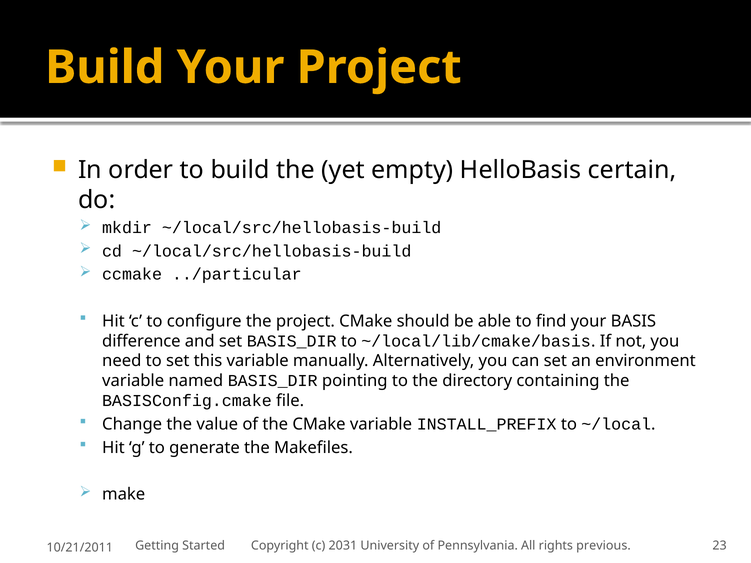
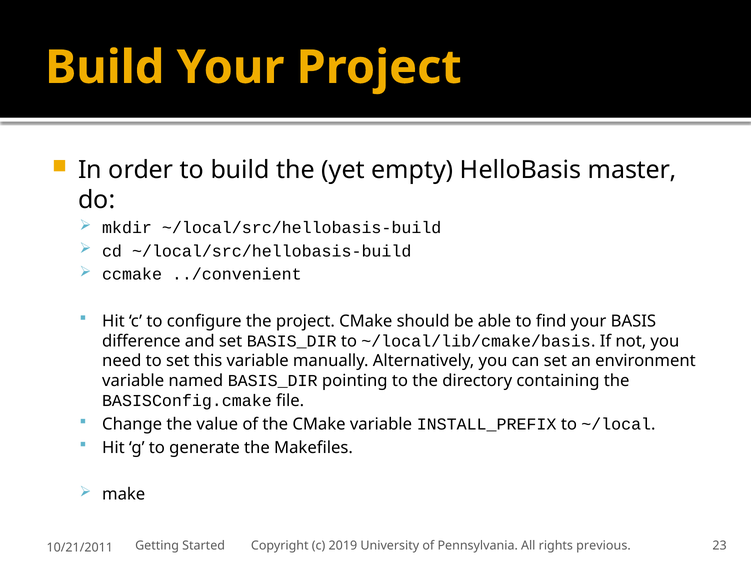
certain: certain -> master (632, 170)
../particular: ../particular -> ../convenient (237, 275)
2031: 2031 -> 2019 (343, 546)
